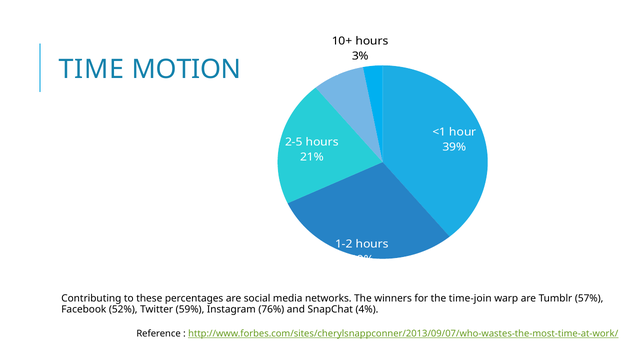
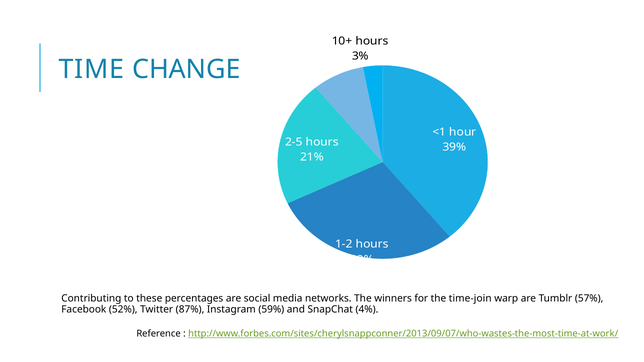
MOTION: MOTION -> CHANGE (186, 69)
59%: 59% -> 87% (190, 309)
76%: 76% -> 59% (271, 309)
